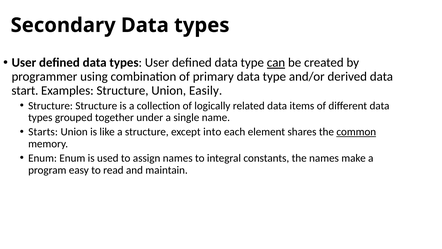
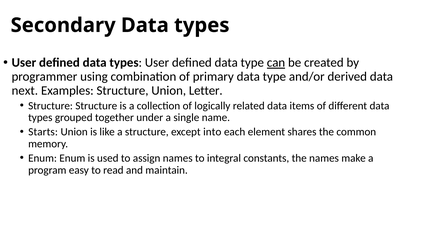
start: start -> next (25, 90)
Easily: Easily -> Letter (206, 90)
common underline: present -> none (356, 132)
